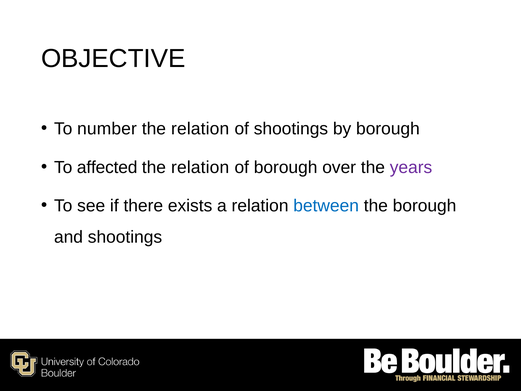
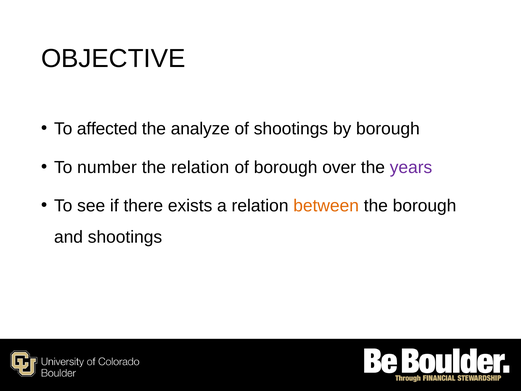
number: number -> affected (107, 129)
relation: relation -> analyze (200, 129)
affected: affected -> number (107, 167)
between colour: blue -> orange (326, 206)
